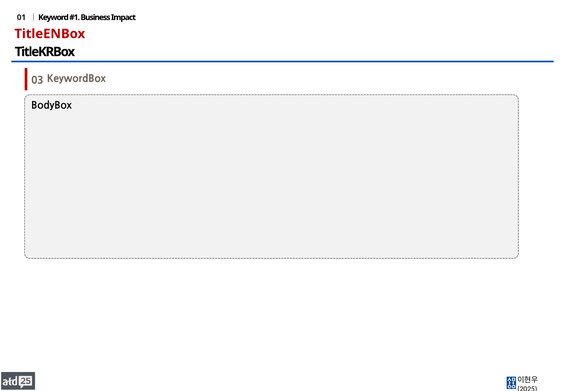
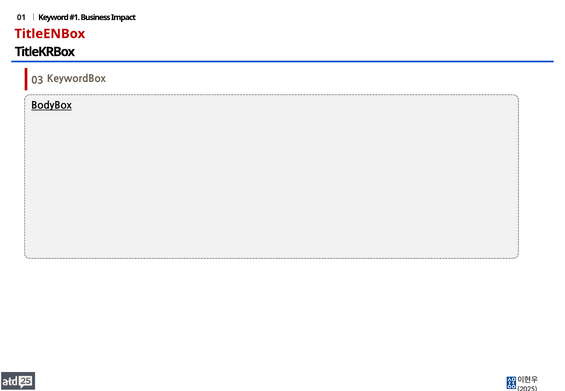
BodyBox underline: none -> present (52, 106)
